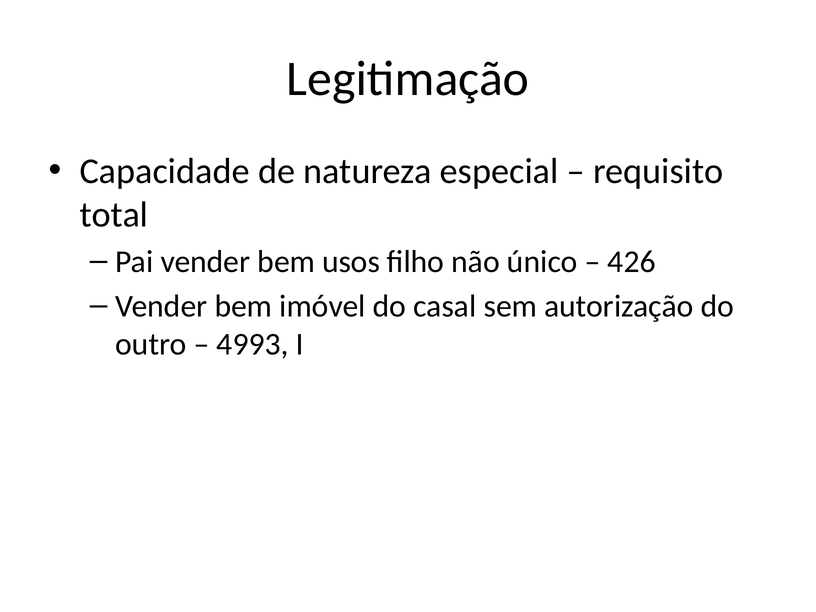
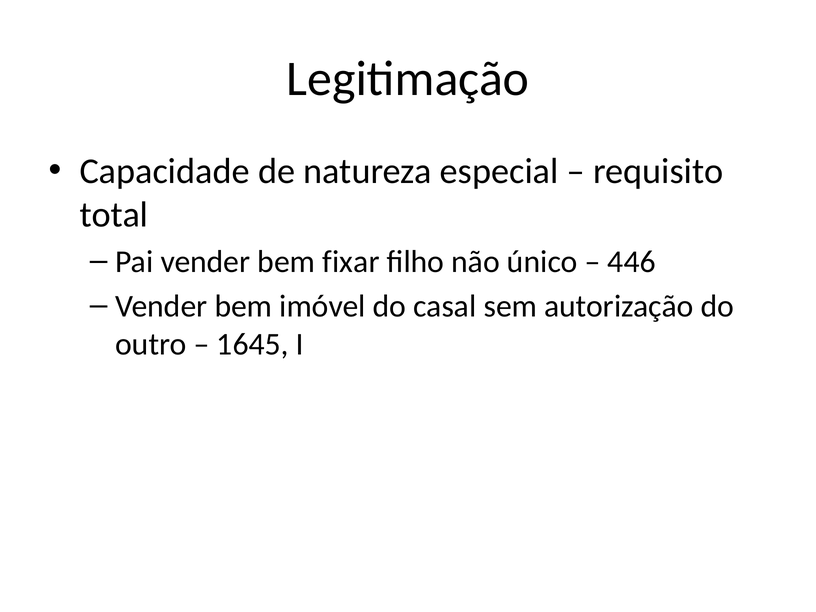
usos: usos -> fixar (351, 262)
426: 426 -> 446 (632, 262)
4993: 4993 -> 1645 (253, 344)
